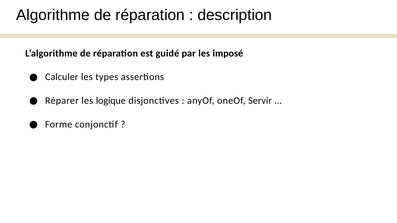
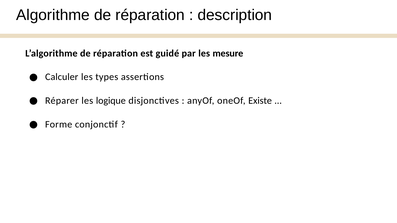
imposé: imposé -> mesure (228, 53)
Servir: Servir -> Existe (260, 101)
